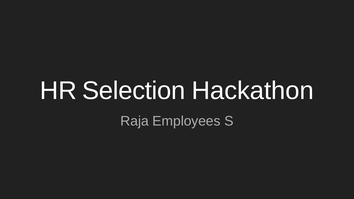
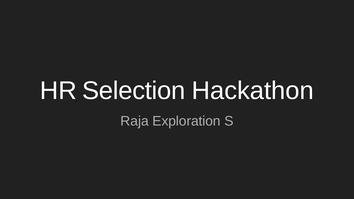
Employees: Employees -> Exploration (187, 121)
